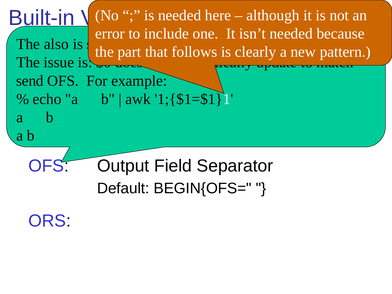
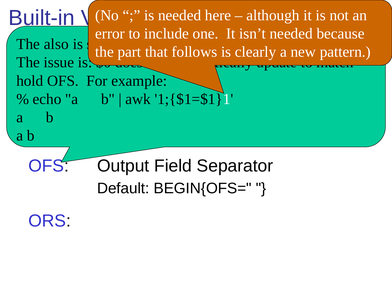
send: send -> hold (30, 81)
